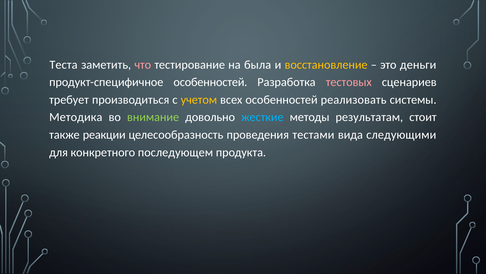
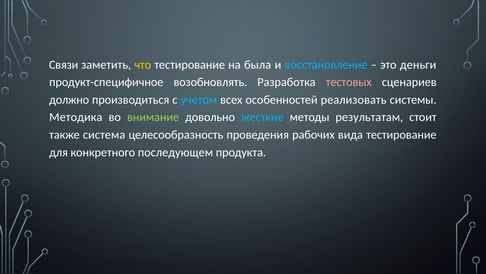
Теста: Теста -> Связи (64, 65)
что colour: pink -> yellow (143, 65)
восстановление colour: yellow -> light blue (326, 65)
продукт-специфичное особенностей: особенностей -> возобновлять (210, 82)
требует: требует -> должно (69, 99)
учетом colour: yellow -> light blue (199, 99)
реакции: реакции -> система (104, 134)
тестами: тестами -> рабочих (313, 134)
вида следующими: следующими -> тестирование (401, 134)
